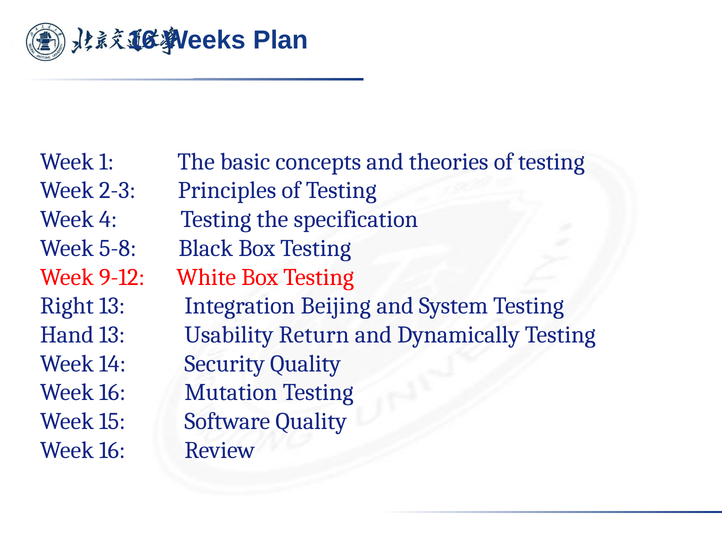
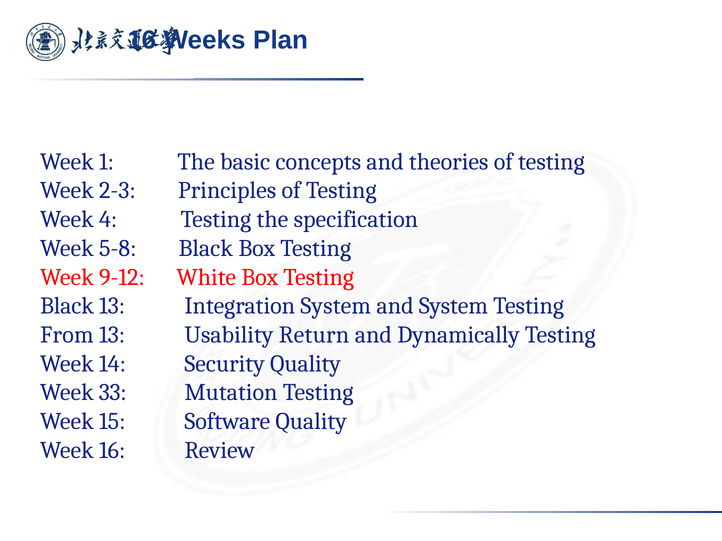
Right: Right -> Black (67, 306)
Integration Beijing: Beijing -> System (336, 306)
Hand: Hand -> From (67, 335)
16: 16 -> 33 (113, 393)
